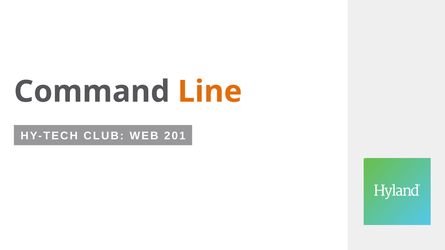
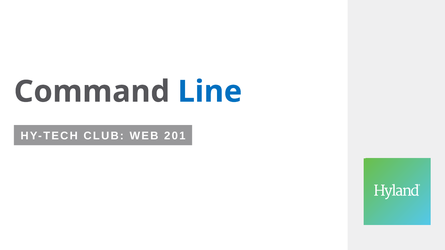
Line colour: orange -> blue (210, 92)
